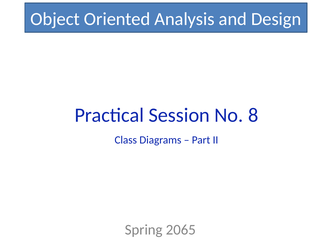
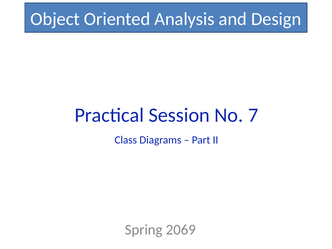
8: 8 -> 7 (253, 115)
2065: 2065 -> 2069 (181, 230)
